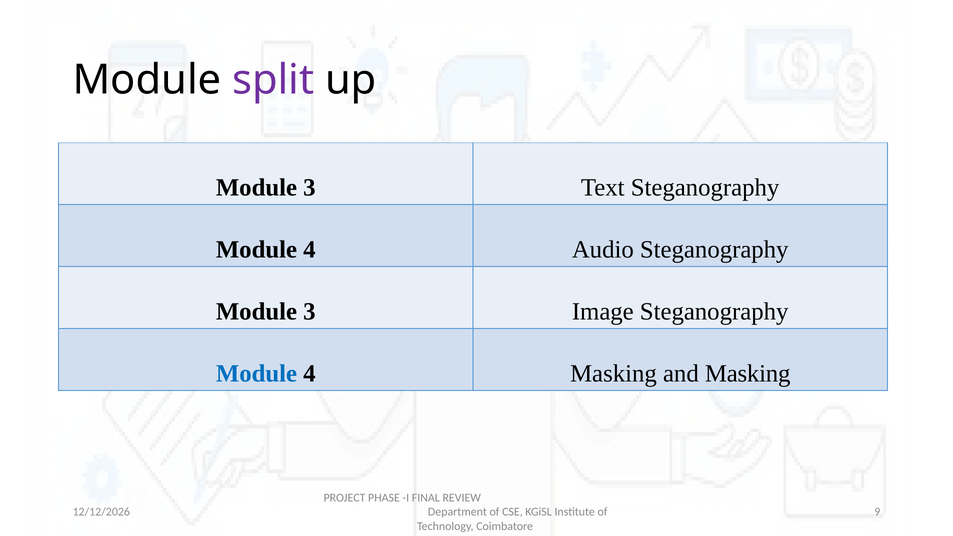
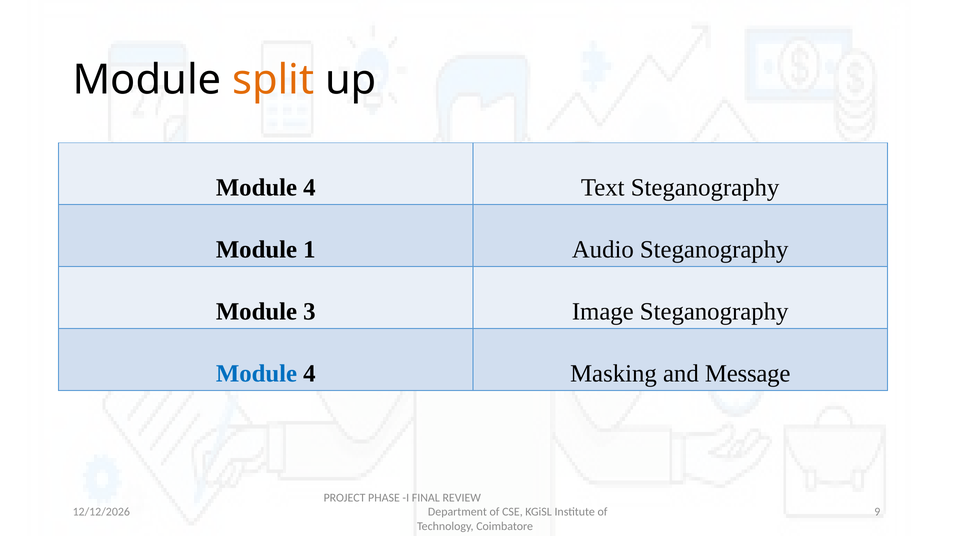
split colour: purple -> orange (273, 80)
3: 3 -> 4 (309, 188)
4: 4 -> 1 (309, 250)
and Masking: Masking -> Message (748, 373)
